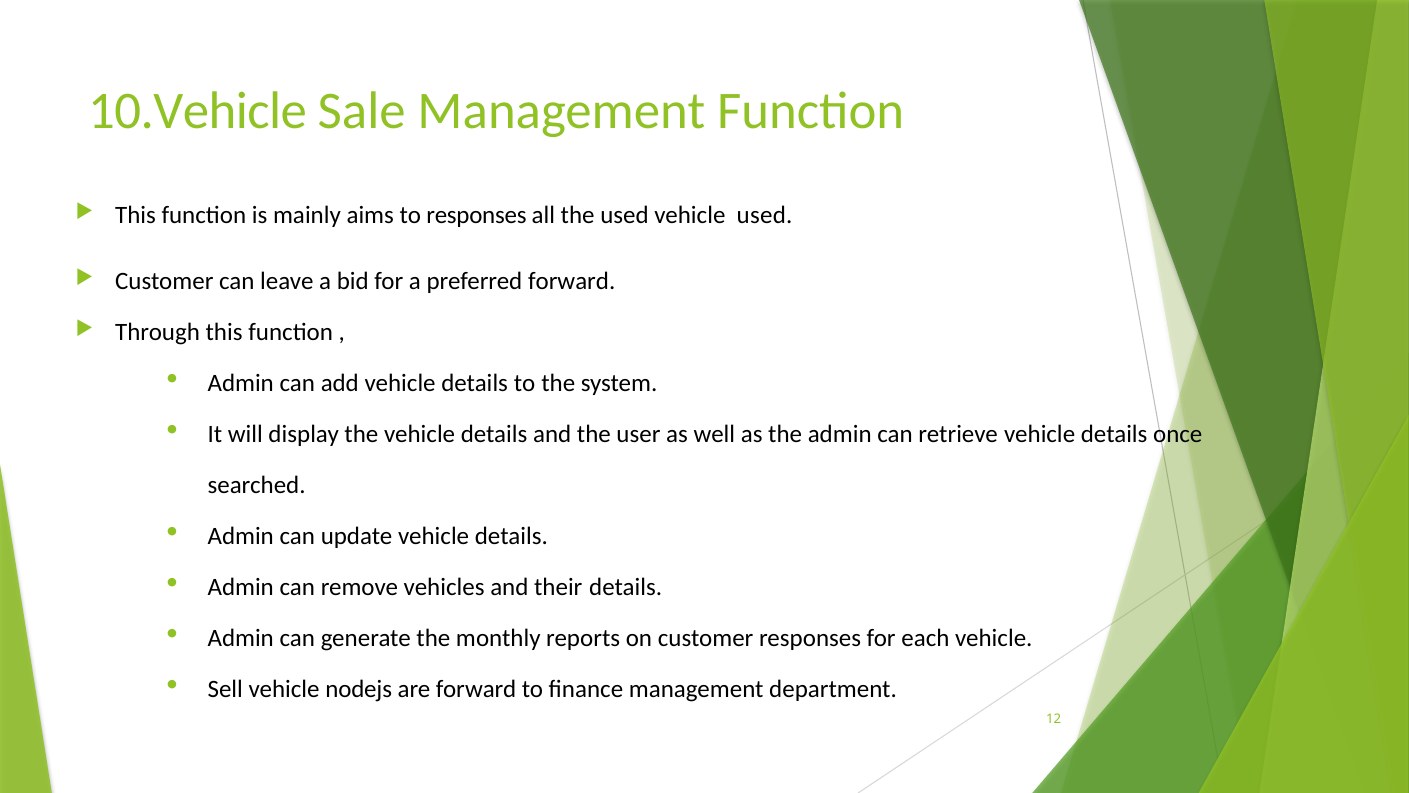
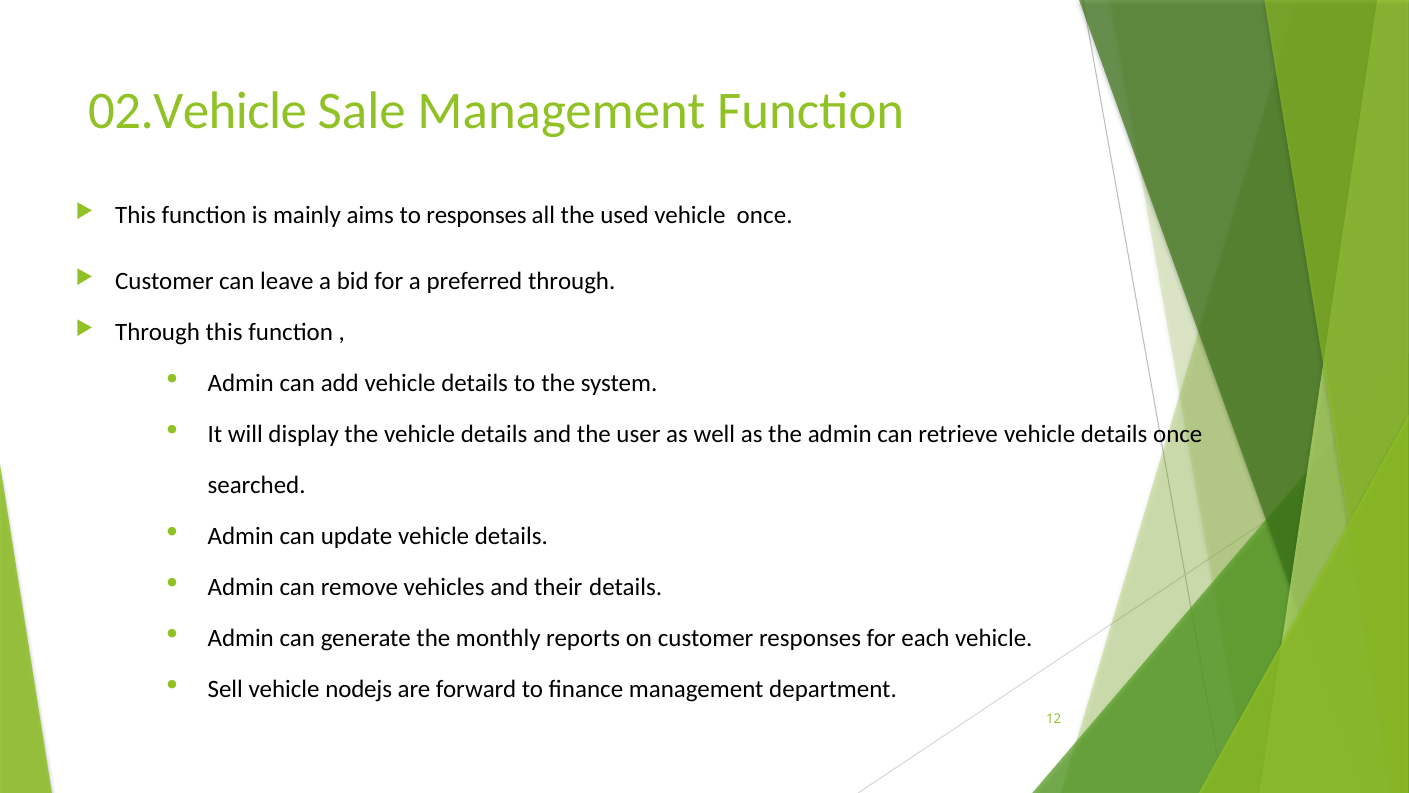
10.Vehicle: 10.Vehicle -> 02.Vehicle (198, 111)
vehicle used: used -> once (765, 215)
preferred forward: forward -> through (572, 281)
